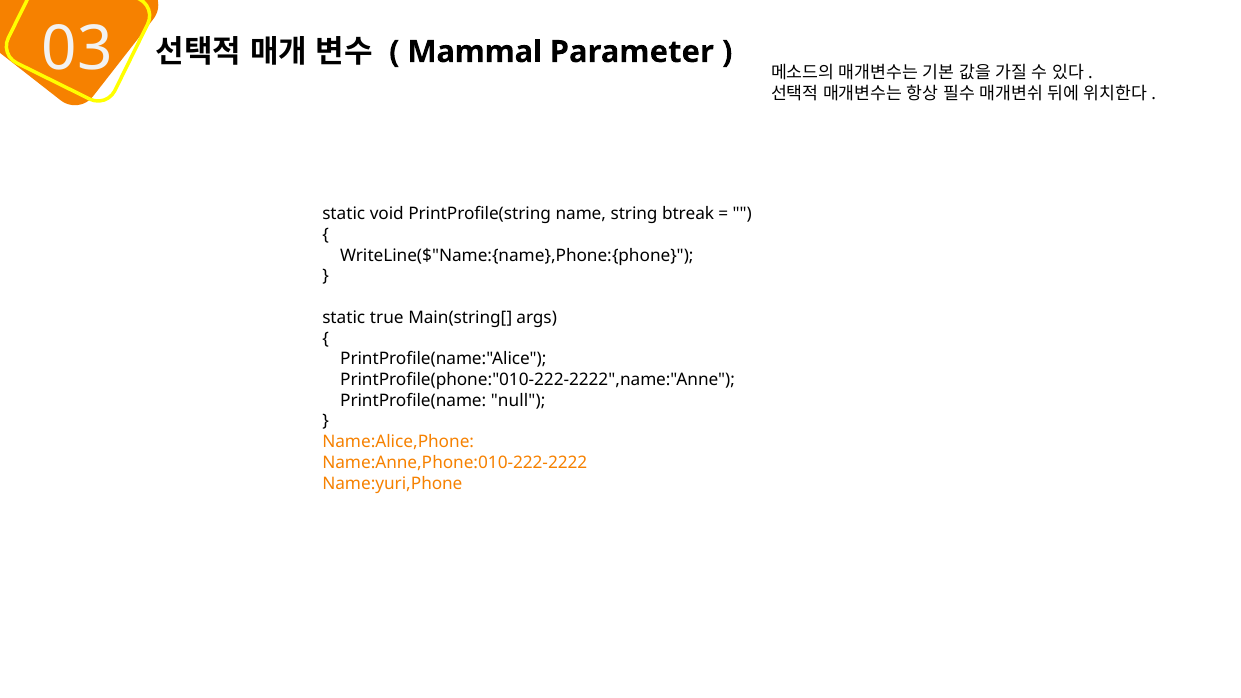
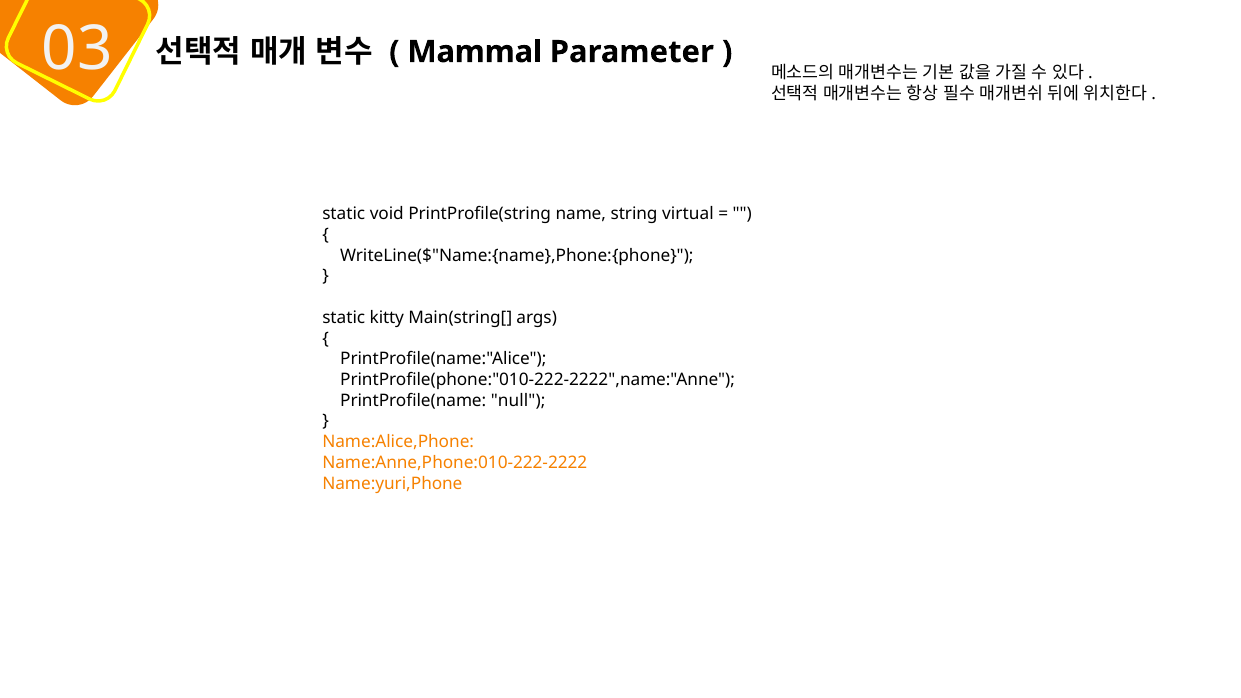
btreak: btreak -> virtual (688, 214)
true: true -> kitty (387, 318)
